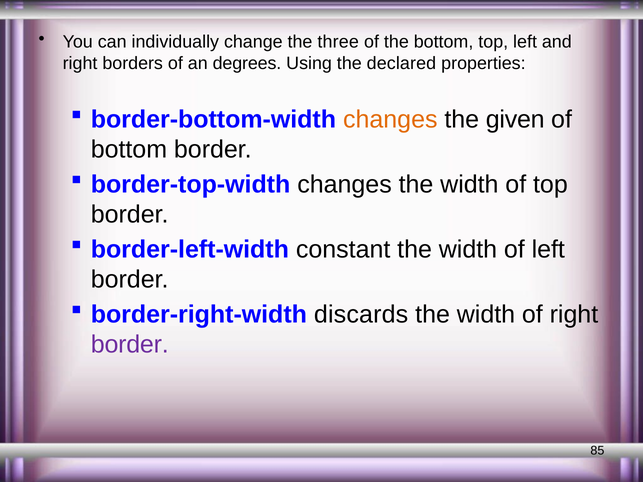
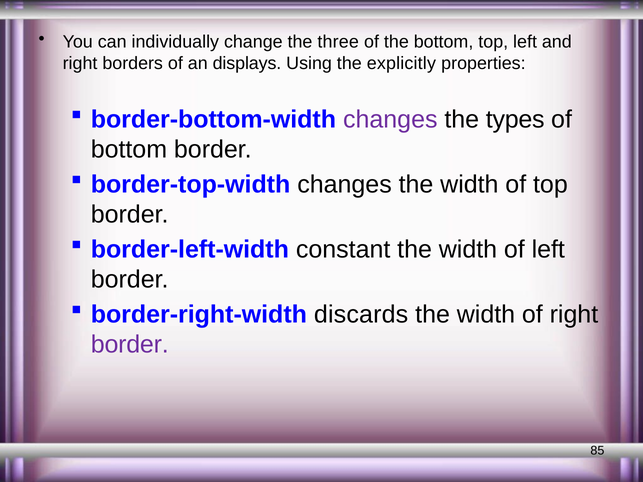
degrees: degrees -> displays (247, 63)
declared: declared -> explicitly (401, 63)
changes colour: orange -> purple (390, 120)
given: given -> types (515, 120)
